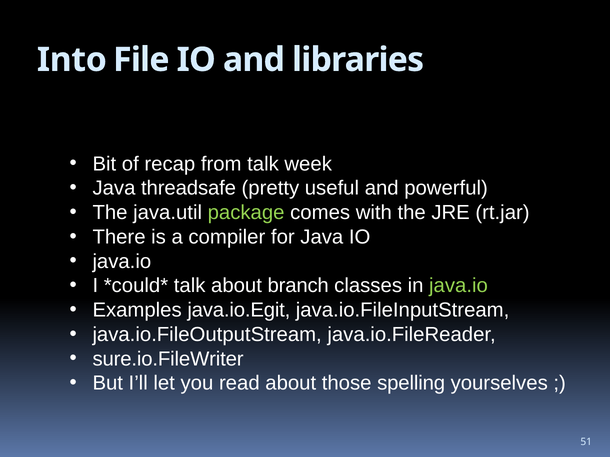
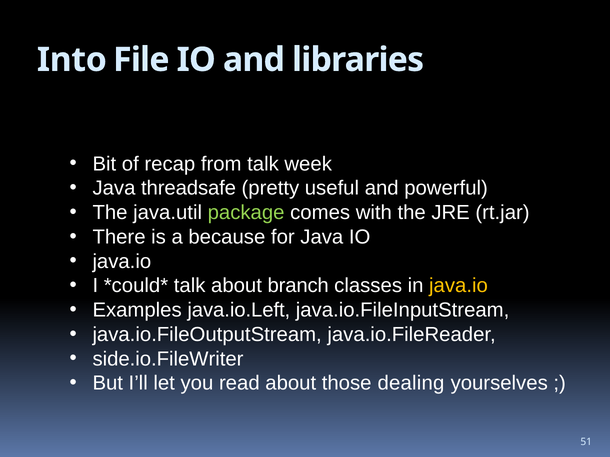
compiler: compiler -> because (227, 237)
java.io colour: light green -> yellow (458, 286)
java.io.Egit: java.io.Egit -> java.io.Left (239, 310)
sure.io.FileWriter: sure.io.FileWriter -> side.io.FileWriter (168, 359)
spelling: spelling -> dealing (411, 384)
